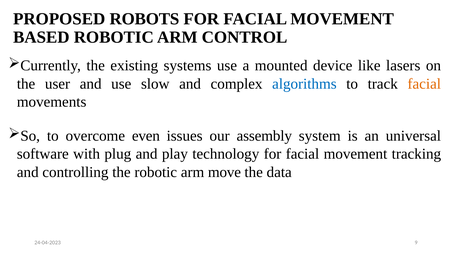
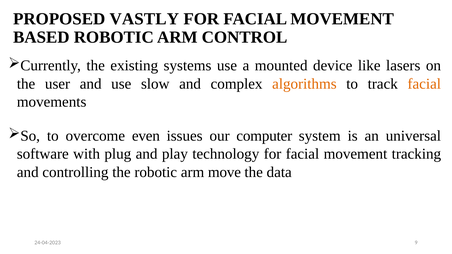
ROBOTS: ROBOTS -> VASTLY (144, 19)
algorithms colour: blue -> orange (304, 84)
assembly: assembly -> computer (264, 136)
